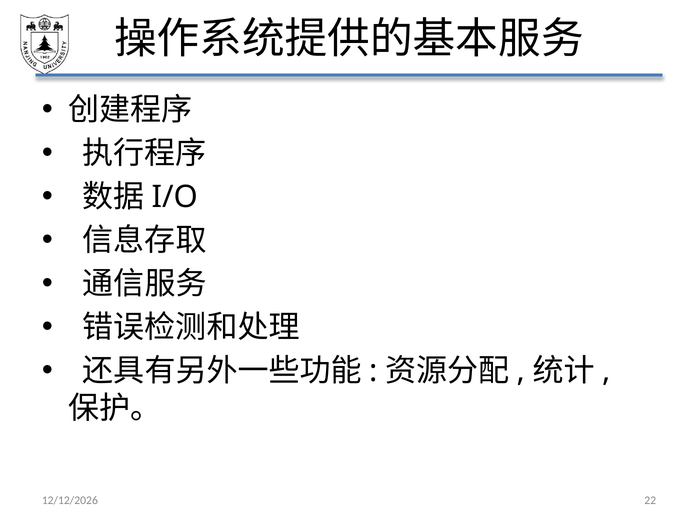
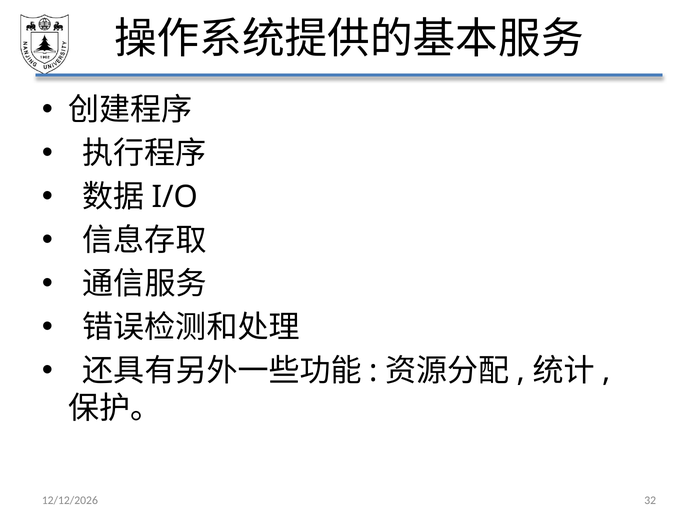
22: 22 -> 32 (650, 500)
